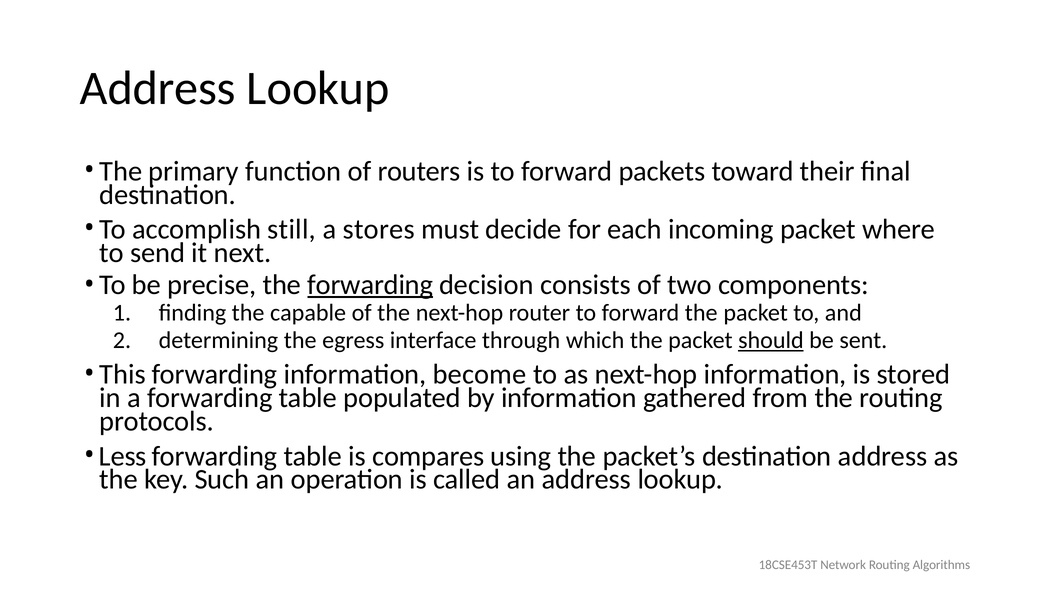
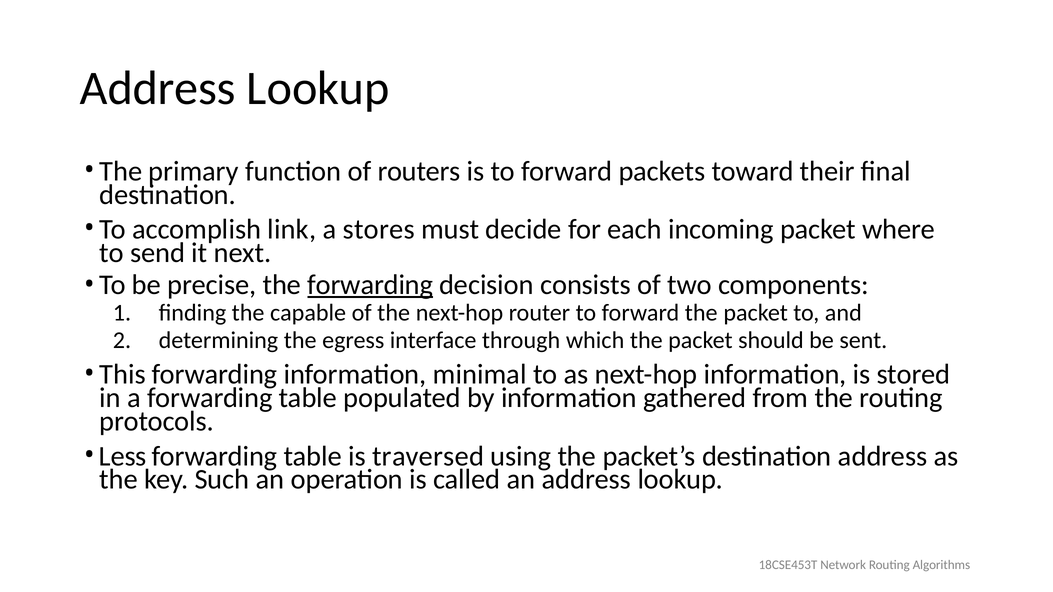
still: still -> link (292, 230)
should underline: present -> none (771, 341)
become: become -> minimal (480, 375)
compares: compares -> traversed (428, 456)
